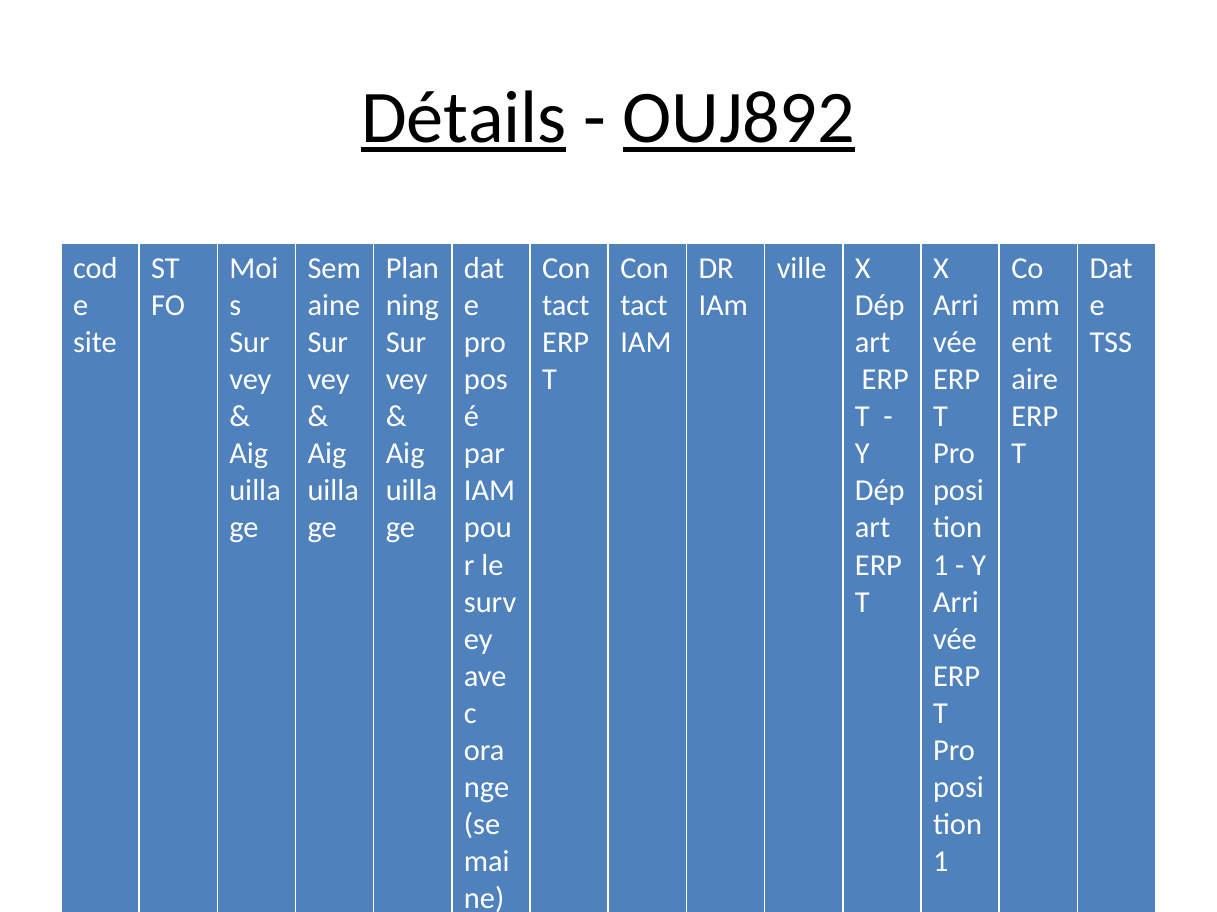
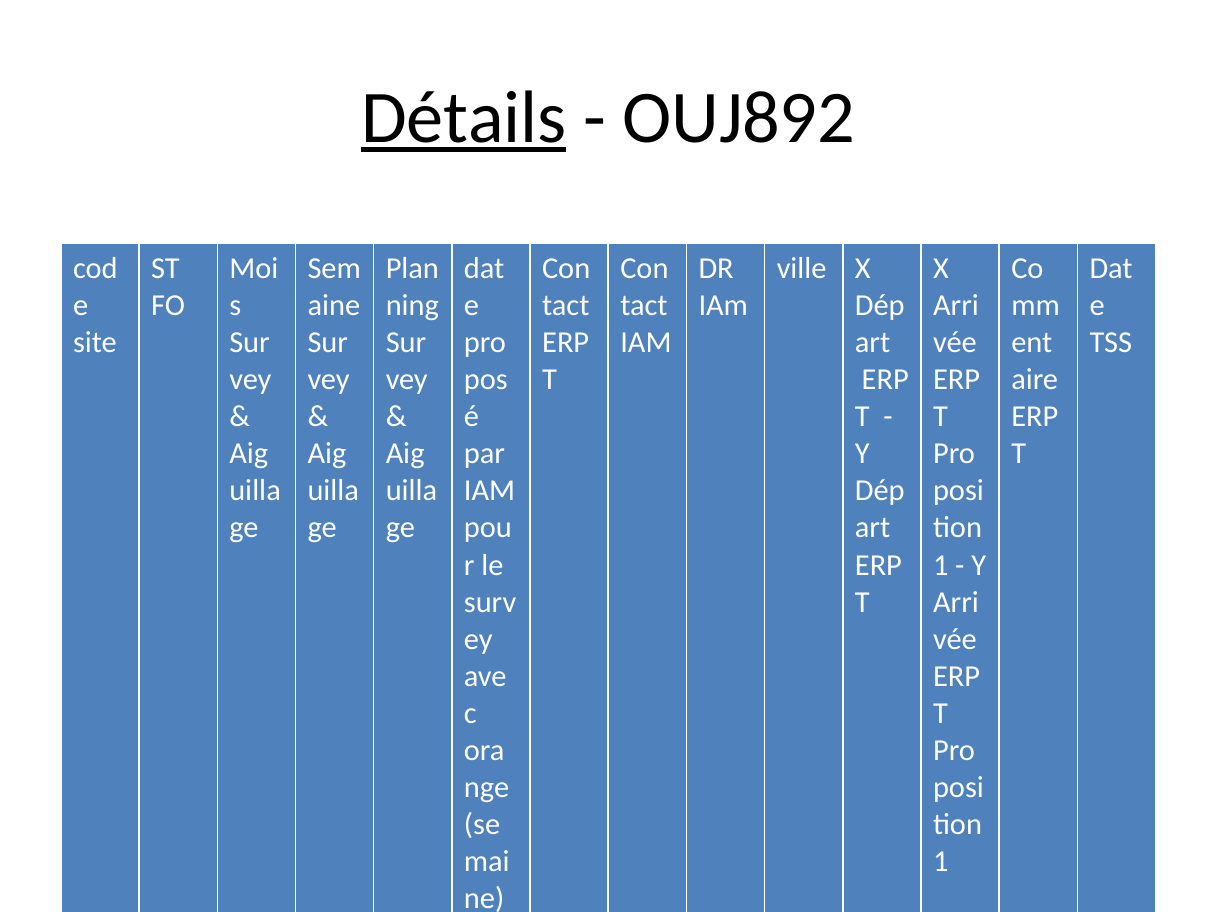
OUJ892 underline: present -> none (739, 118)
